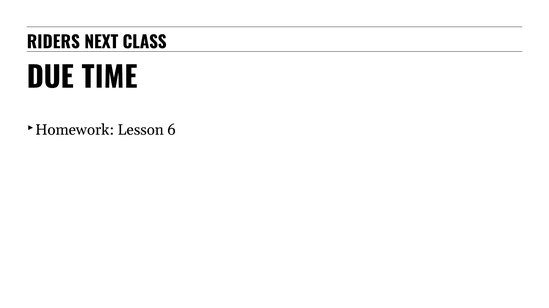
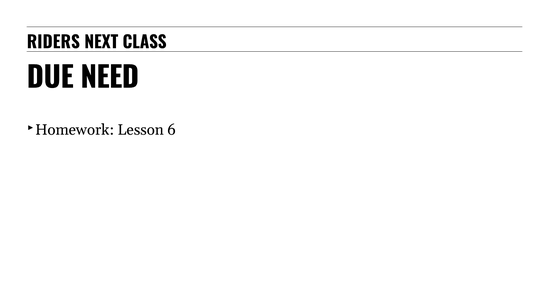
TIME: TIME -> NEED (110, 78)
